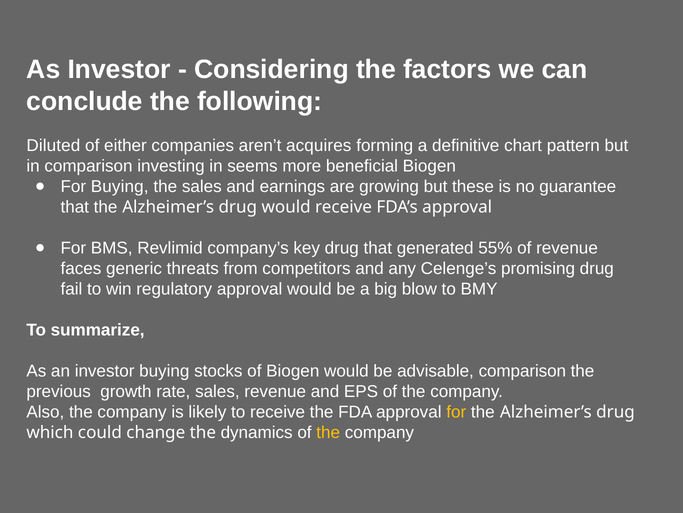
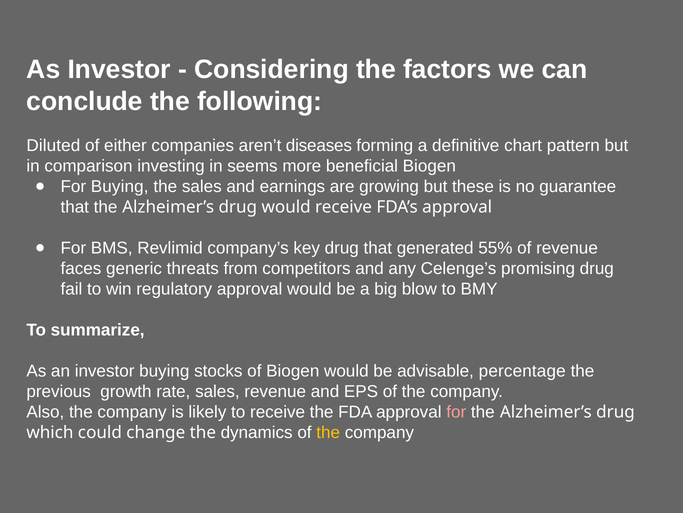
acquires: acquires -> diseases (319, 145)
advisable comparison: comparison -> percentage (522, 371)
for colour: yellow -> pink (456, 412)
